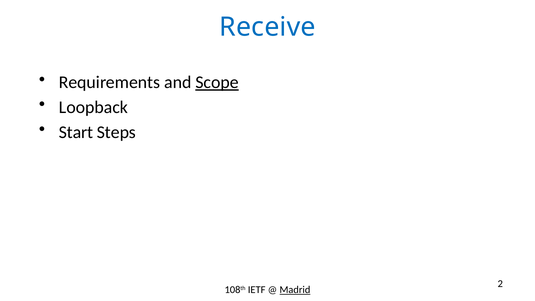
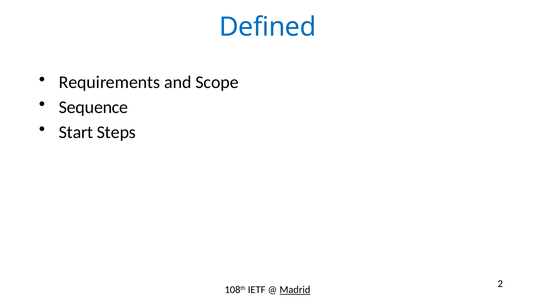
Receive: Receive -> Defined (268, 27)
Scope underline: present -> none (217, 82)
Loopback: Loopback -> Sequence (94, 107)
